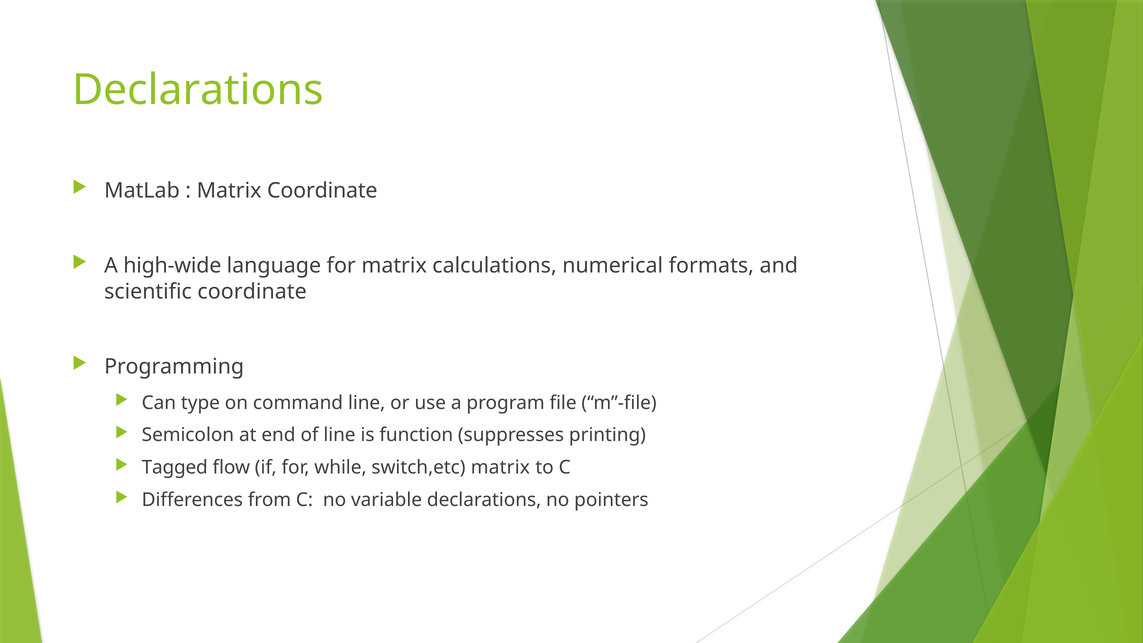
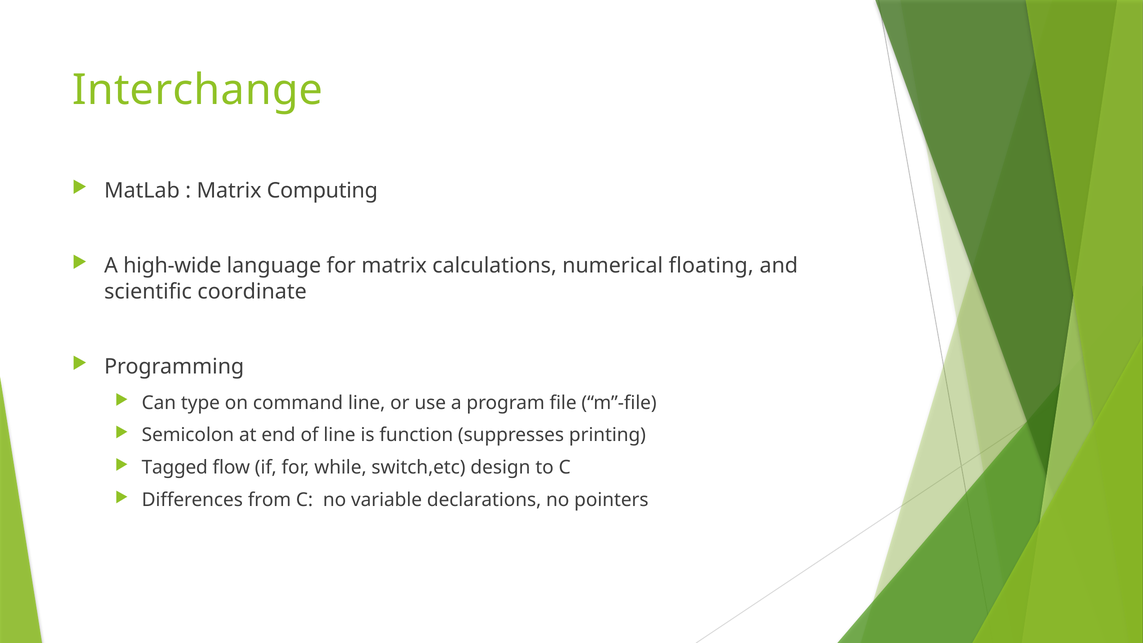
Declarations: Declarations -> Interchange (198, 90)
Matrix Coordinate: Coordinate -> Computing (322, 190)
formats: formats -> floating (711, 266)
switch,etc matrix: matrix -> design (500, 467)
